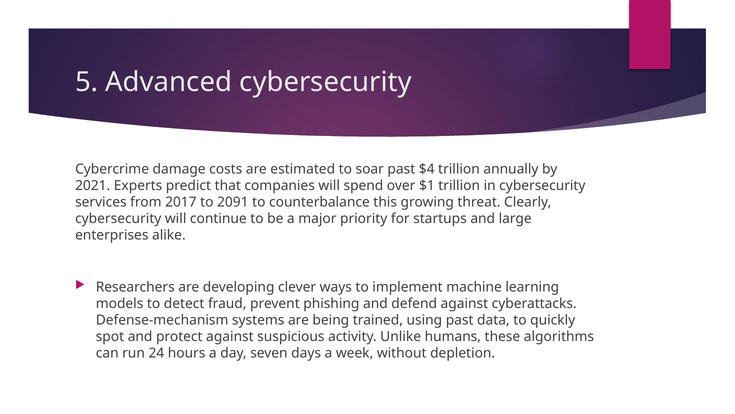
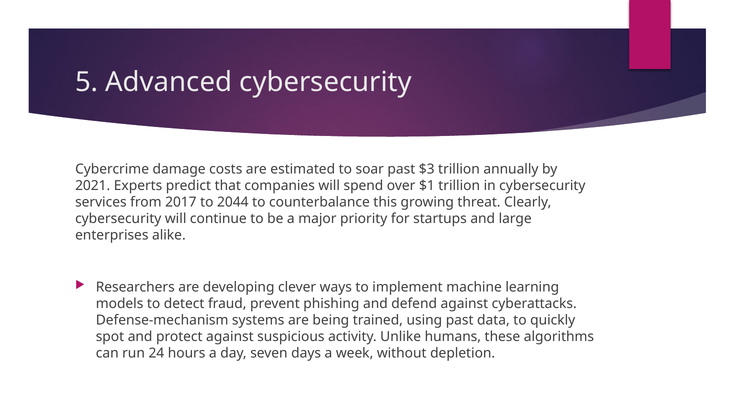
$4: $4 -> $3 (427, 169)
2091: 2091 -> 2044 (233, 202)
